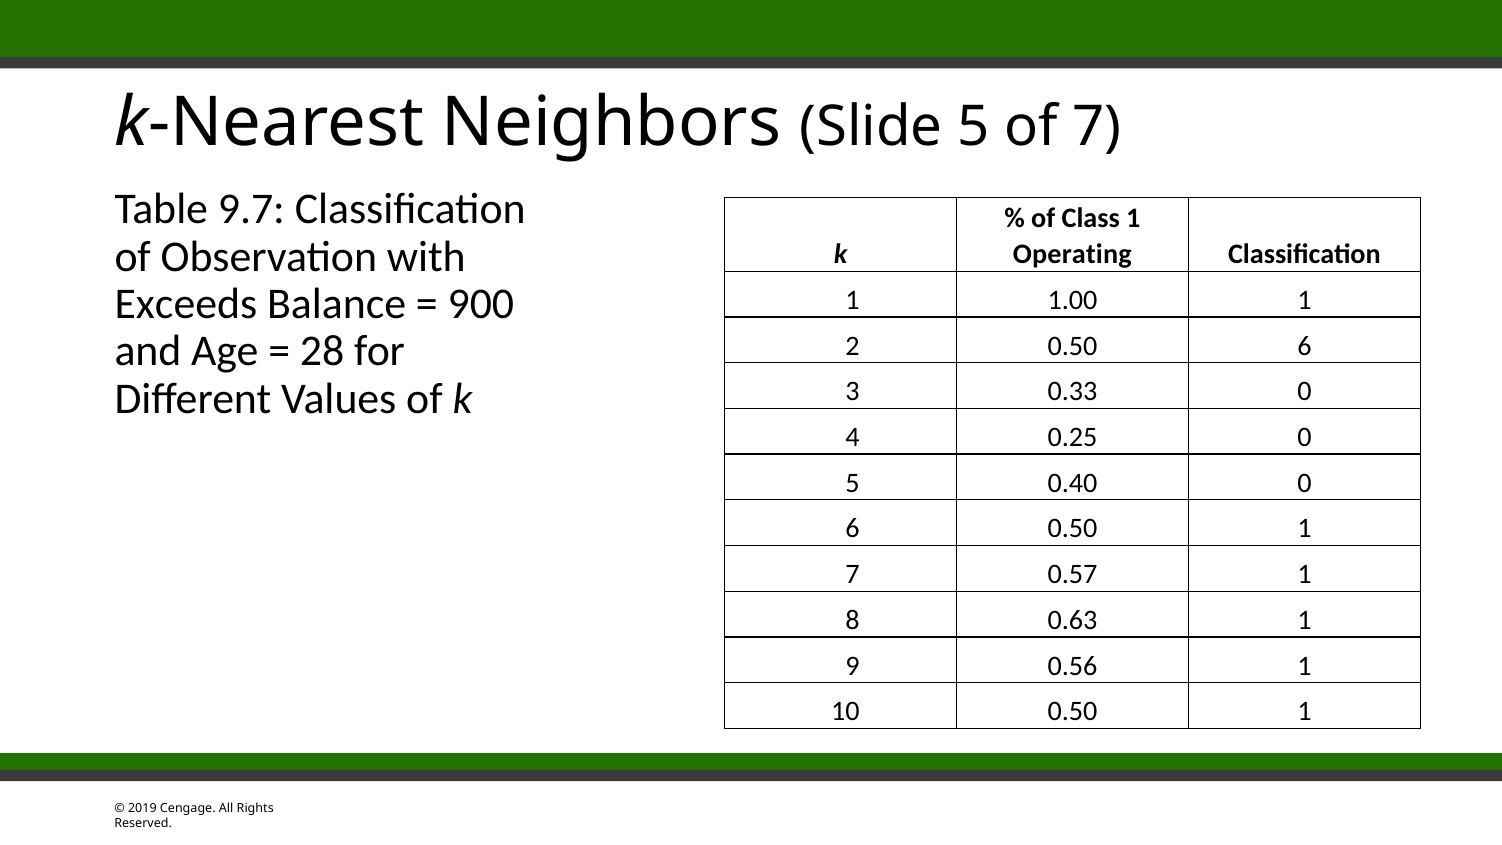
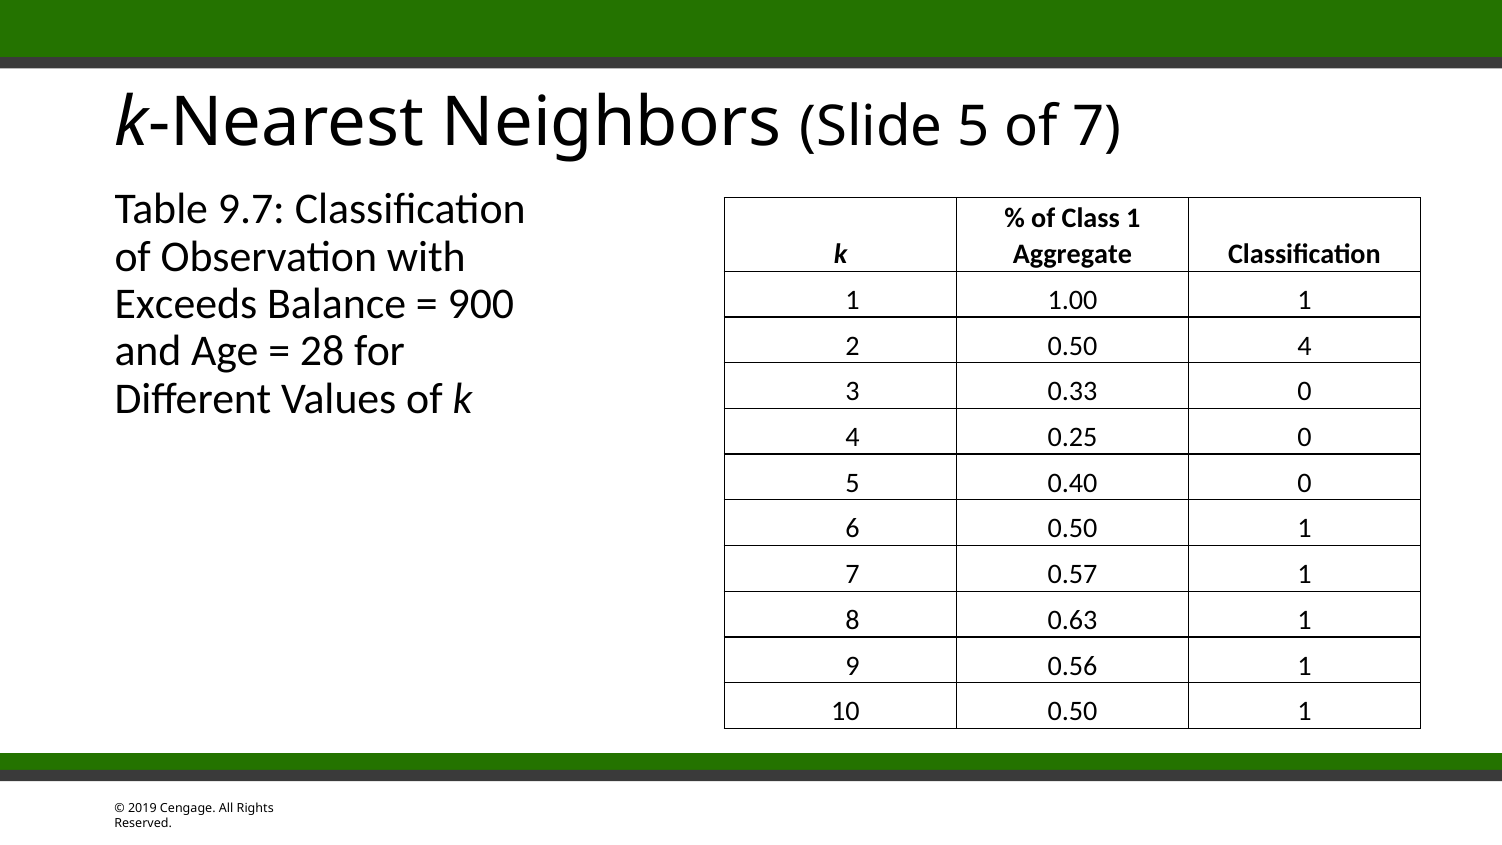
Operating: Operating -> Aggregate (1072, 255)
0.50 6: 6 -> 4 (1304, 346)
